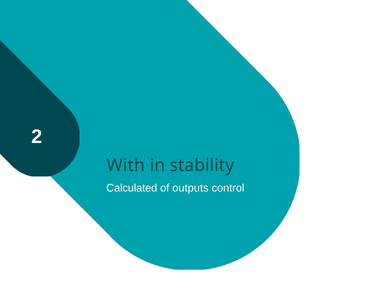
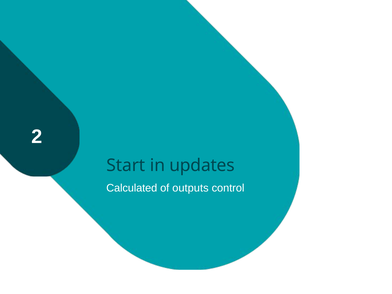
With: With -> Start (126, 165)
stability: stability -> updates (202, 165)
